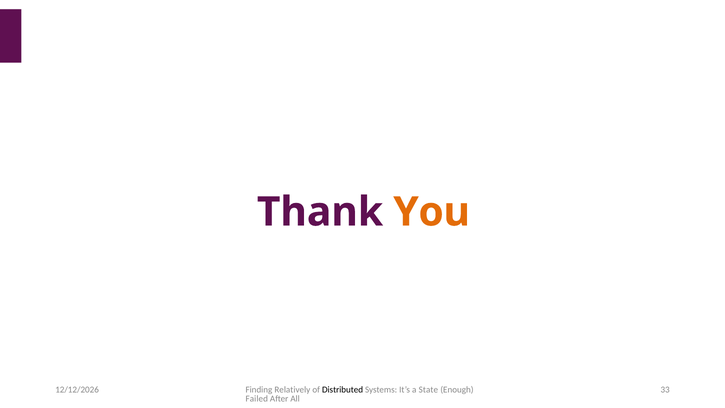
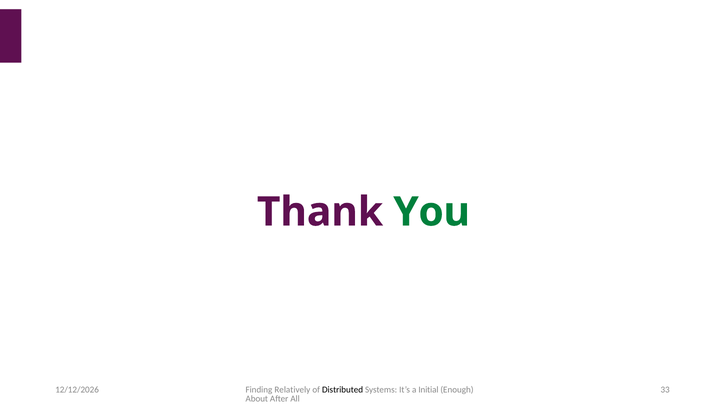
You colour: orange -> green (432, 212)
State: State -> Initial (428, 389)
Failed: Failed -> About (257, 398)
